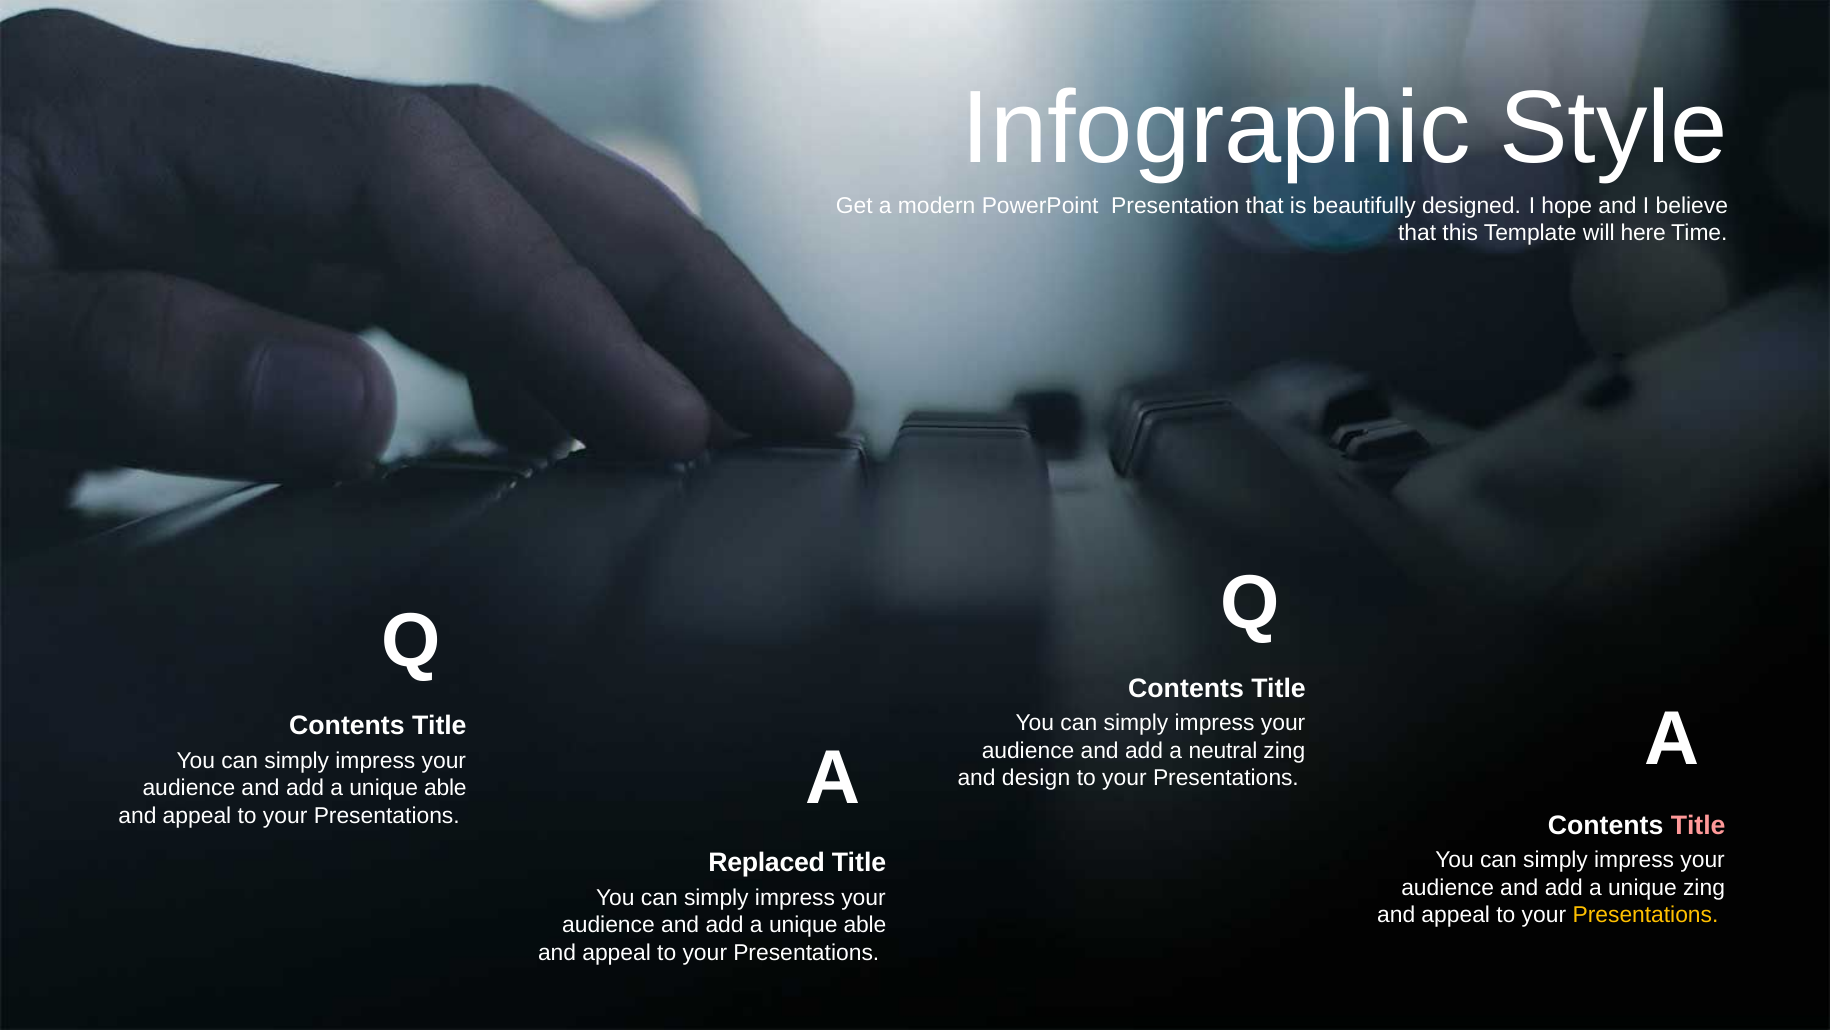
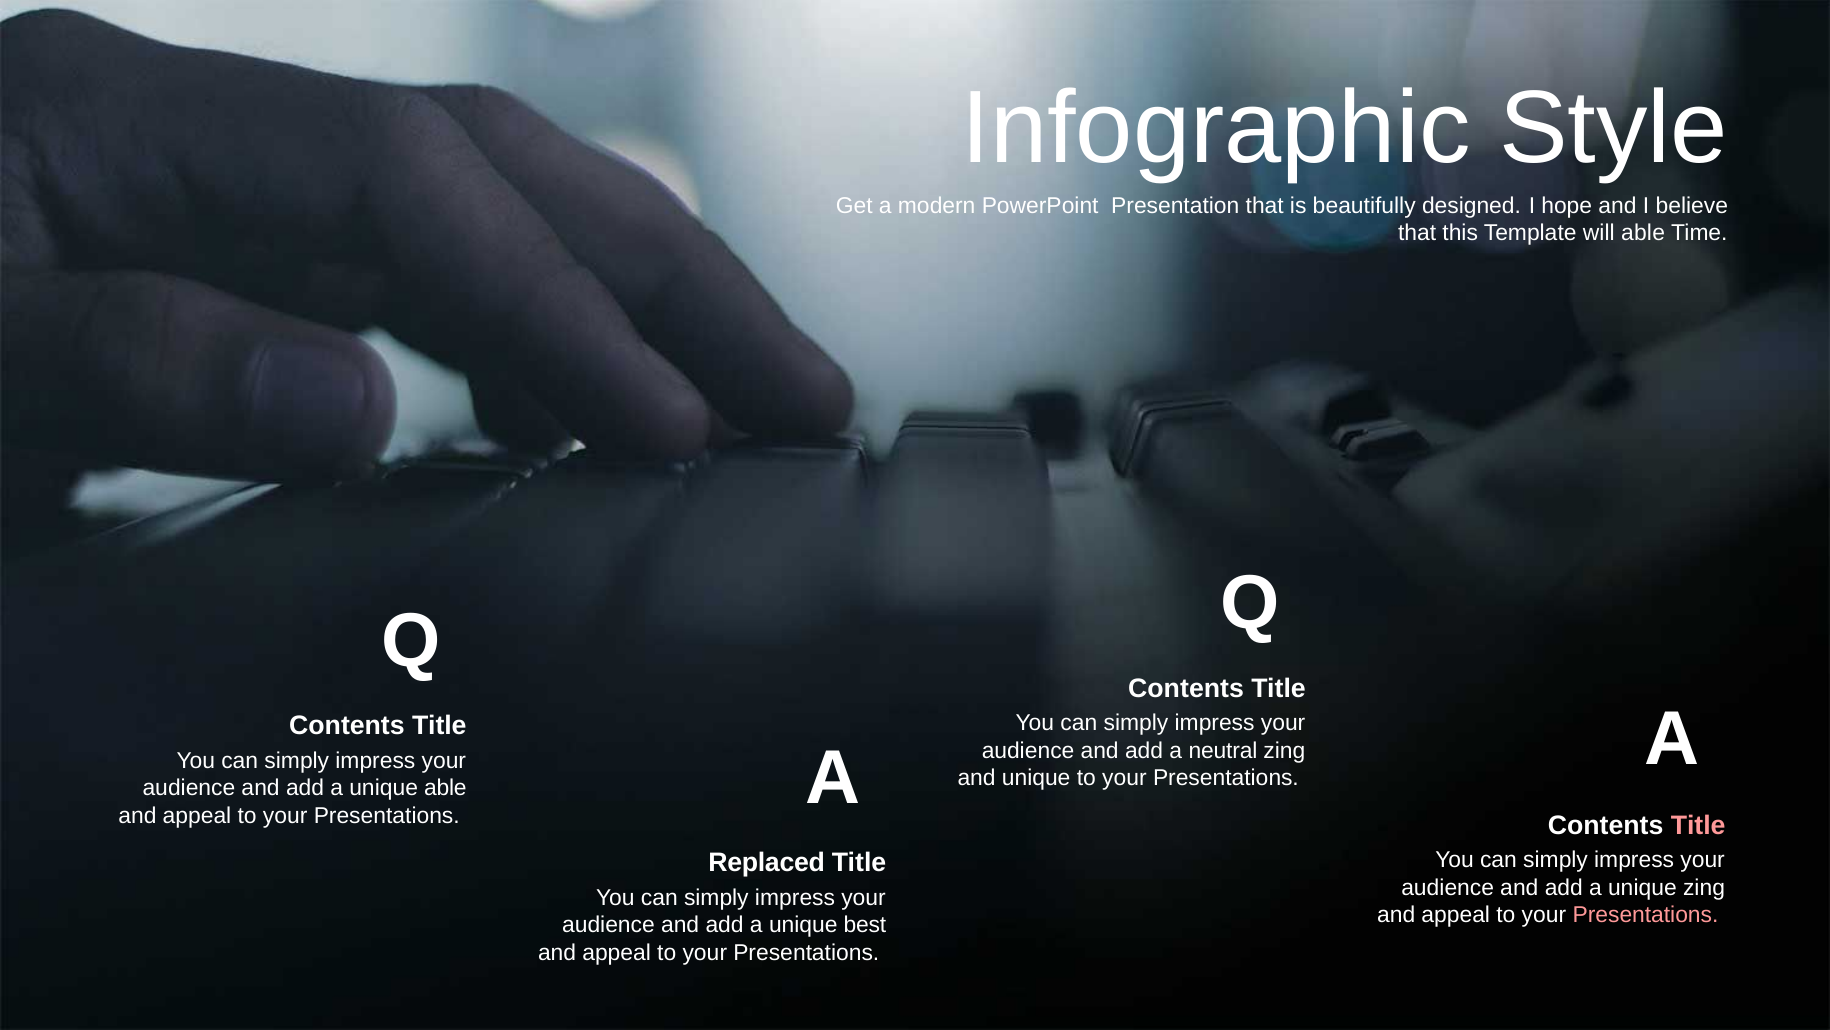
will here: here -> able (1643, 233)
and design: design -> unique (1036, 778)
Presentations colour: yellow -> pink (1645, 915)
able: able -> best (865, 925)
